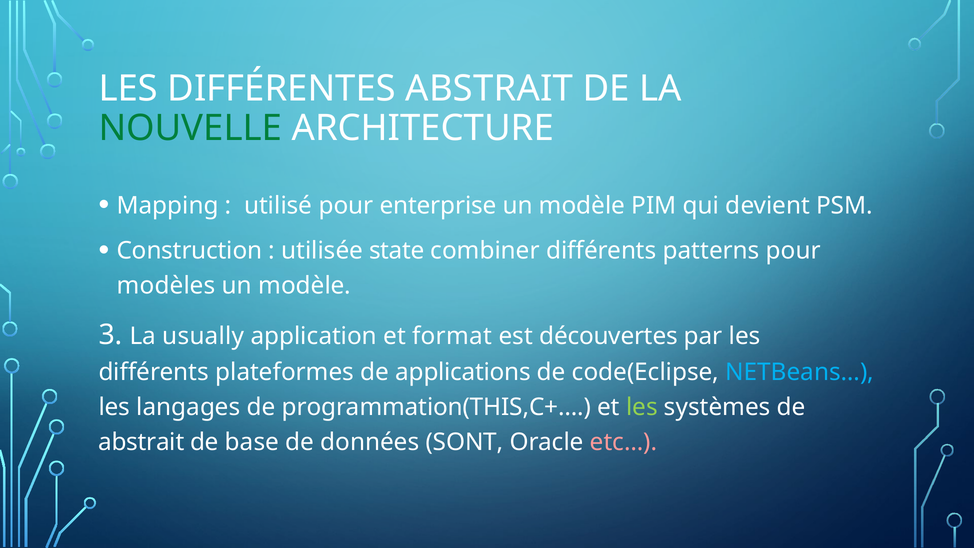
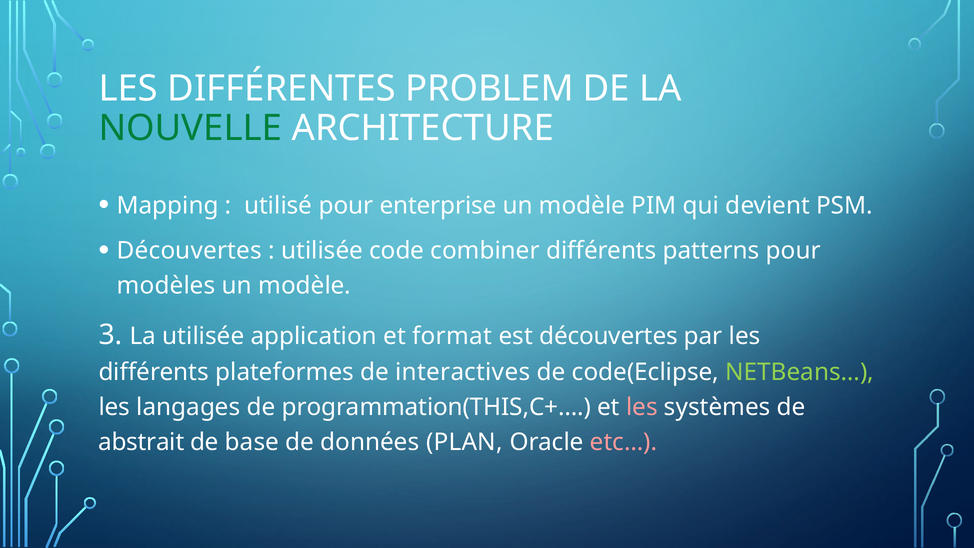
DIFFÉRENTES ABSTRAIT: ABSTRAIT -> PROBLEM (490, 88)
Construction: Construction -> Découvertes (189, 251)
state: state -> code (397, 251)
La usually: usually -> utilisée (203, 336)
applications: applications -> interactives (463, 372)
NETBeans… colour: light blue -> light green (800, 372)
les colour: light green -> pink (642, 407)
SONT: SONT -> PLAN (464, 442)
